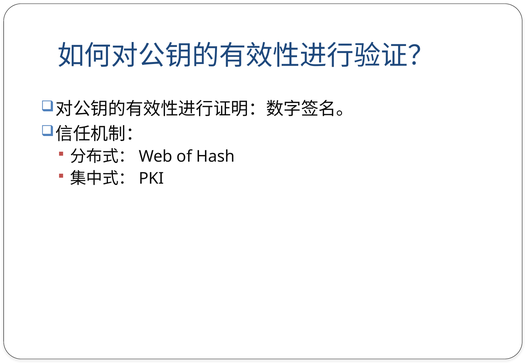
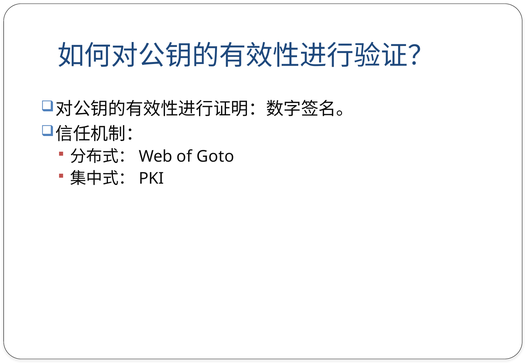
Hash: Hash -> Goto (215, 157)
